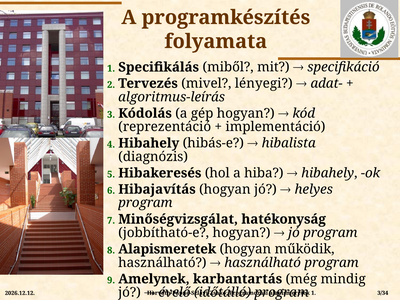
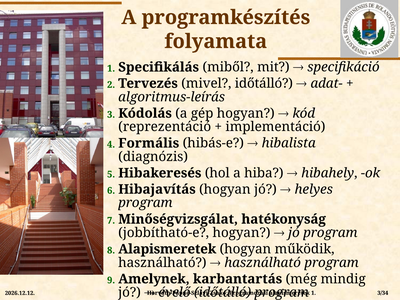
mivel lényegi: lényegi -> időtálló (264, 83)
Hibahely: Hibahely -> Formális (149, 143)
